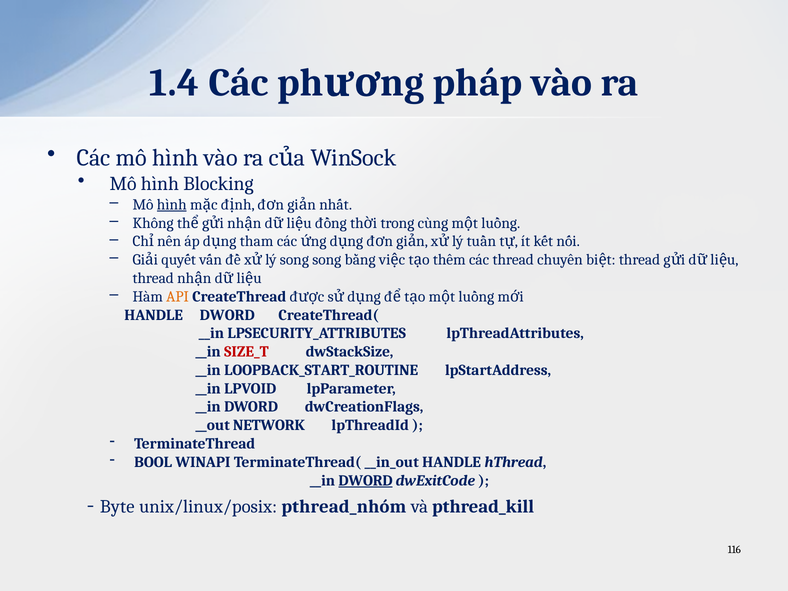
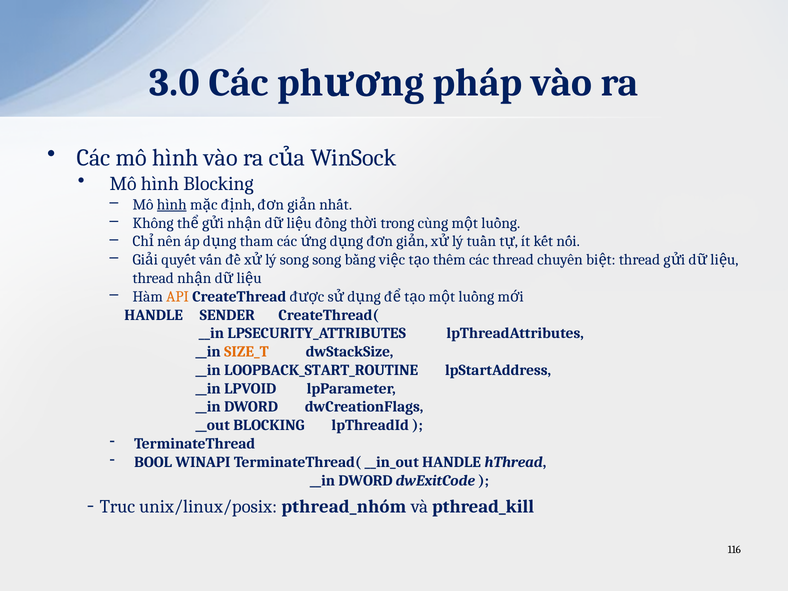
1.4: 1.4 -> 3.0 (174, 83)
HANDLE DWORD: DWORD -> SENDER (227, 315)
SIZE_T colour: red -> orange (246, 352)
__out NETWORK: NETWORK -> BLOCKING (269, 425)
DWORD underline: present -> none (366, 481)
Byte: Byte -> Truc (117, 507)
